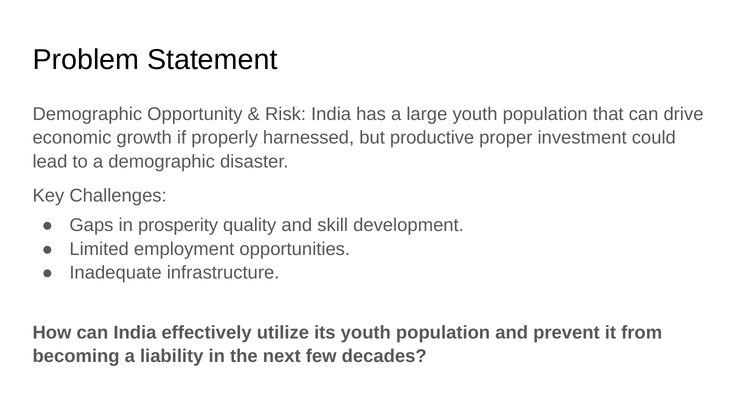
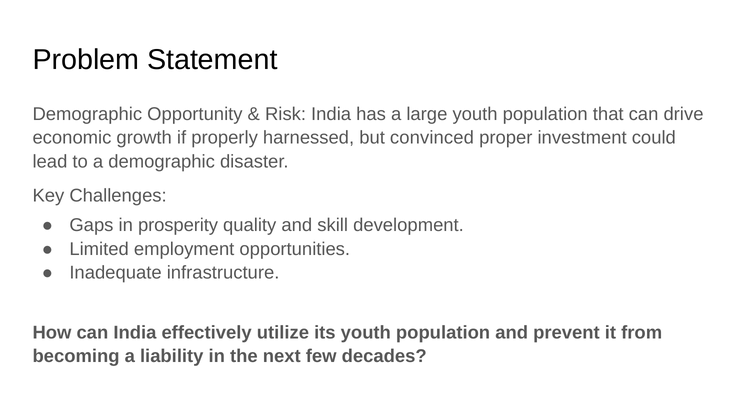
productive: productive -> convinced (432, 138)
